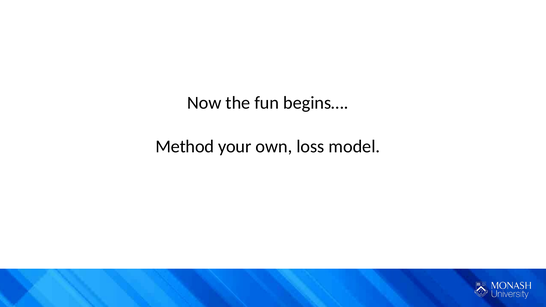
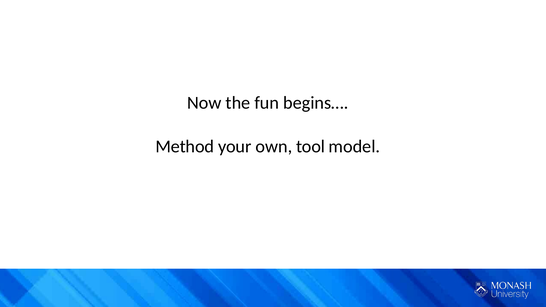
loss: loss -> tool (311, 147)
